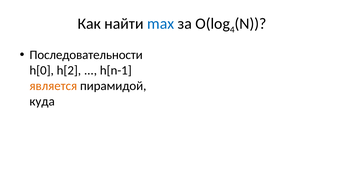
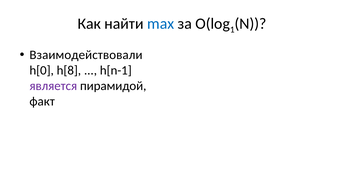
4: 4 -> 1 (232, 30)
Последовательности: Последовательности -> Взаимодействовали (86, 55)
h[0 h[2: h[2 -> h[8 (69, 71)
является colour: orange -> purple (53, 86)
куда: куда -> факт (42, 102)
